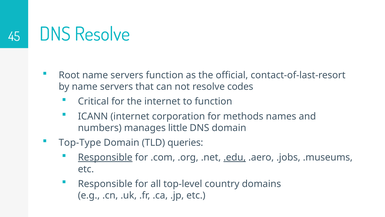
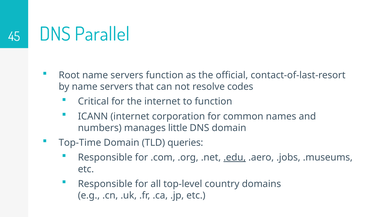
DNS Resolve: Resolve -> Parallel (102, 34)
methods: methods -> common (243, 116)
Top-Type: Top-Type -> Top-Time (80, 142)
Responsible underline: present -> none (105, 157)
